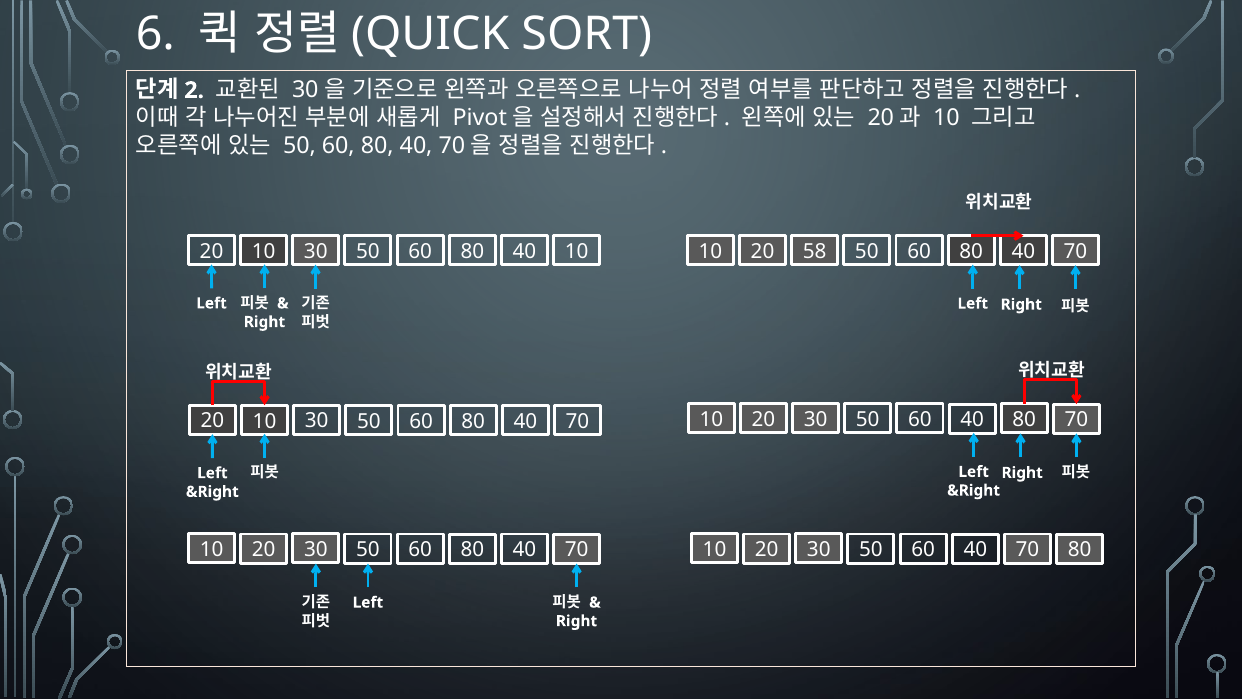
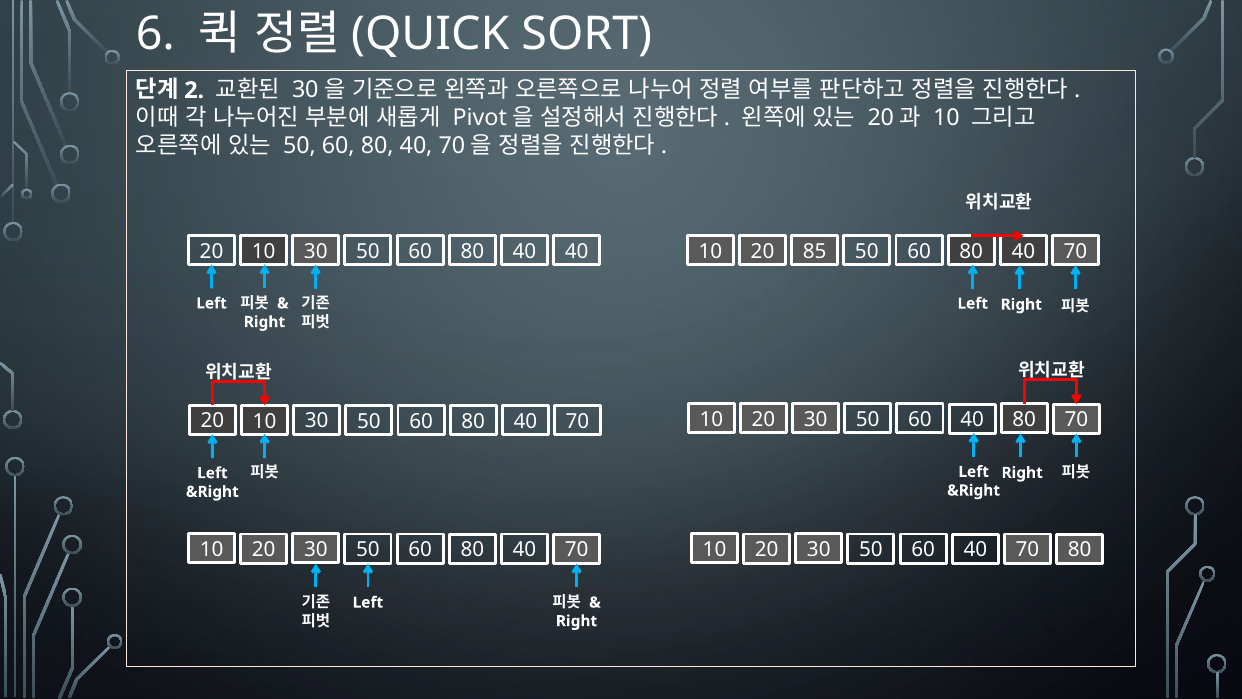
40 10: 10 -> 40 (577, 251)
58: 58 -> 85 (815, 251)
